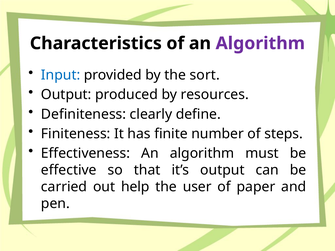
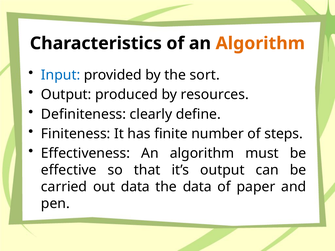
Algorithm colour: purple -> orange (260, 43)
out help: help -> data (135, 187)
the user: user -> data (197, 187)
